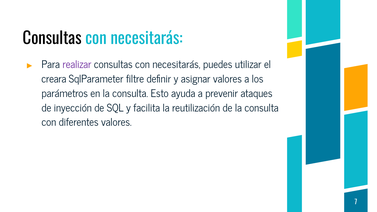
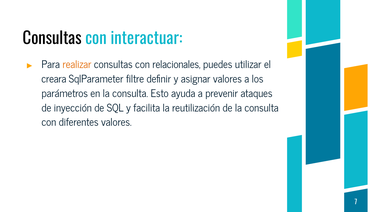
necesitarás: necesitarás -> interactuar (146, 39)
realizar colour: purple -> orange (77, 65)
necesitarás: necesitarás -> relacionales (177, 65)
